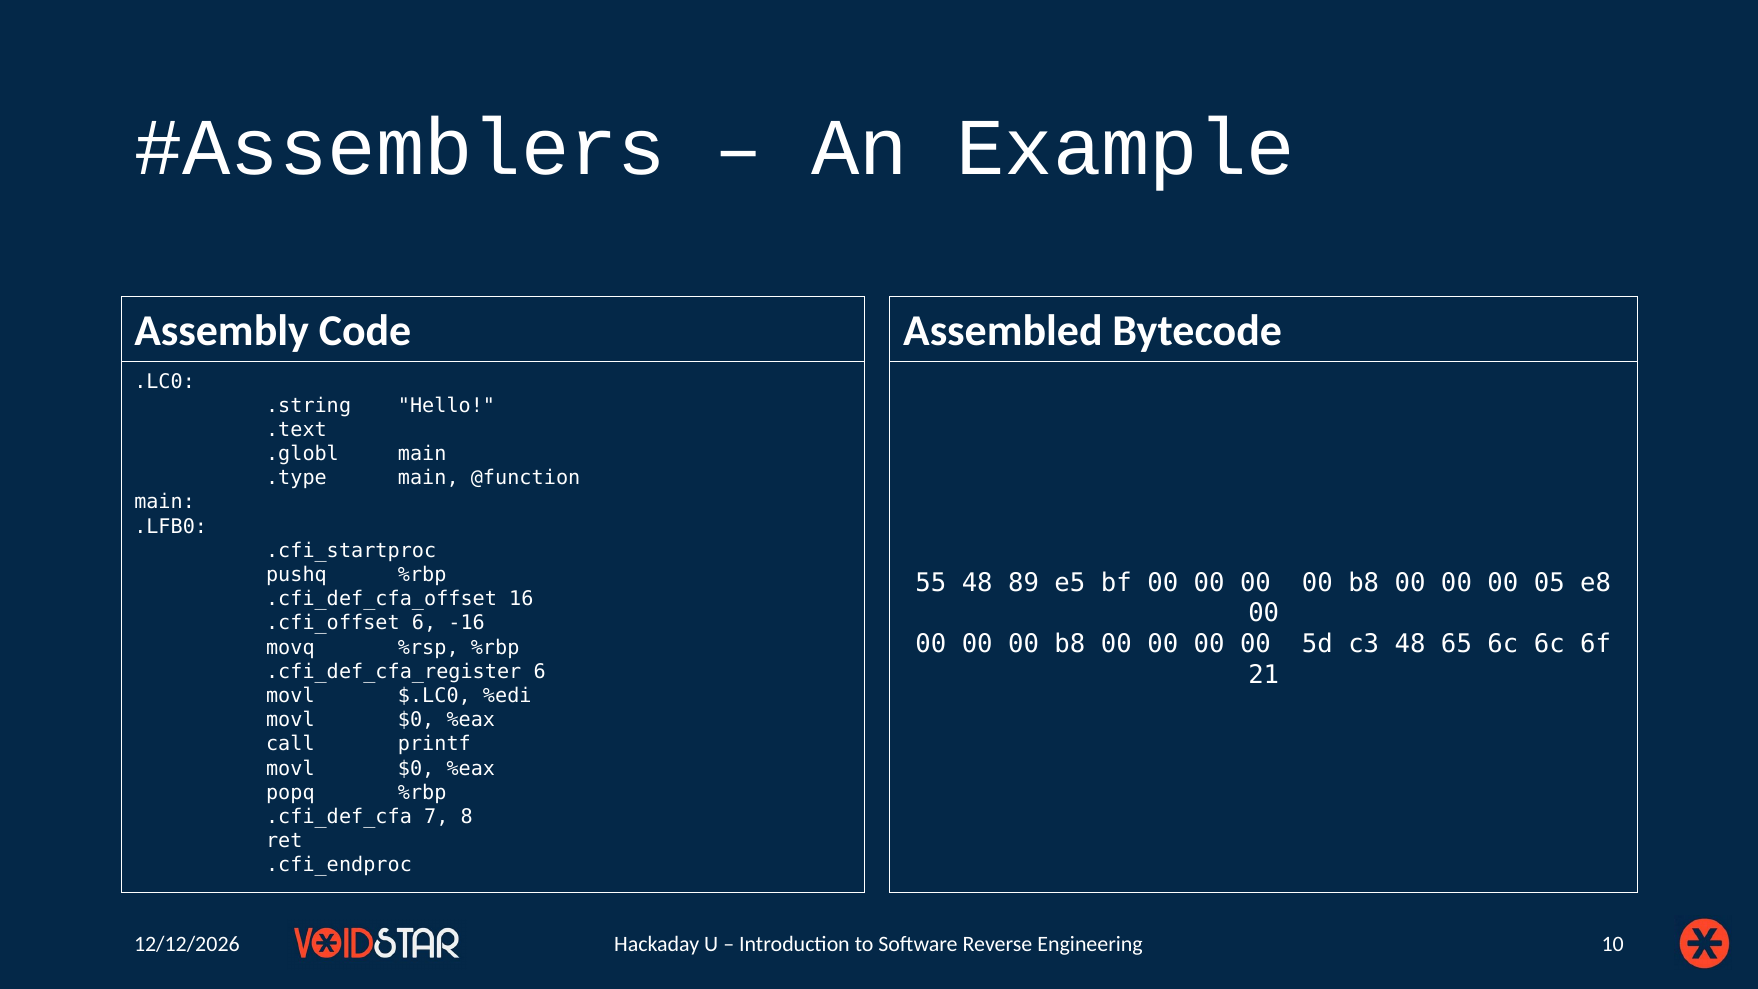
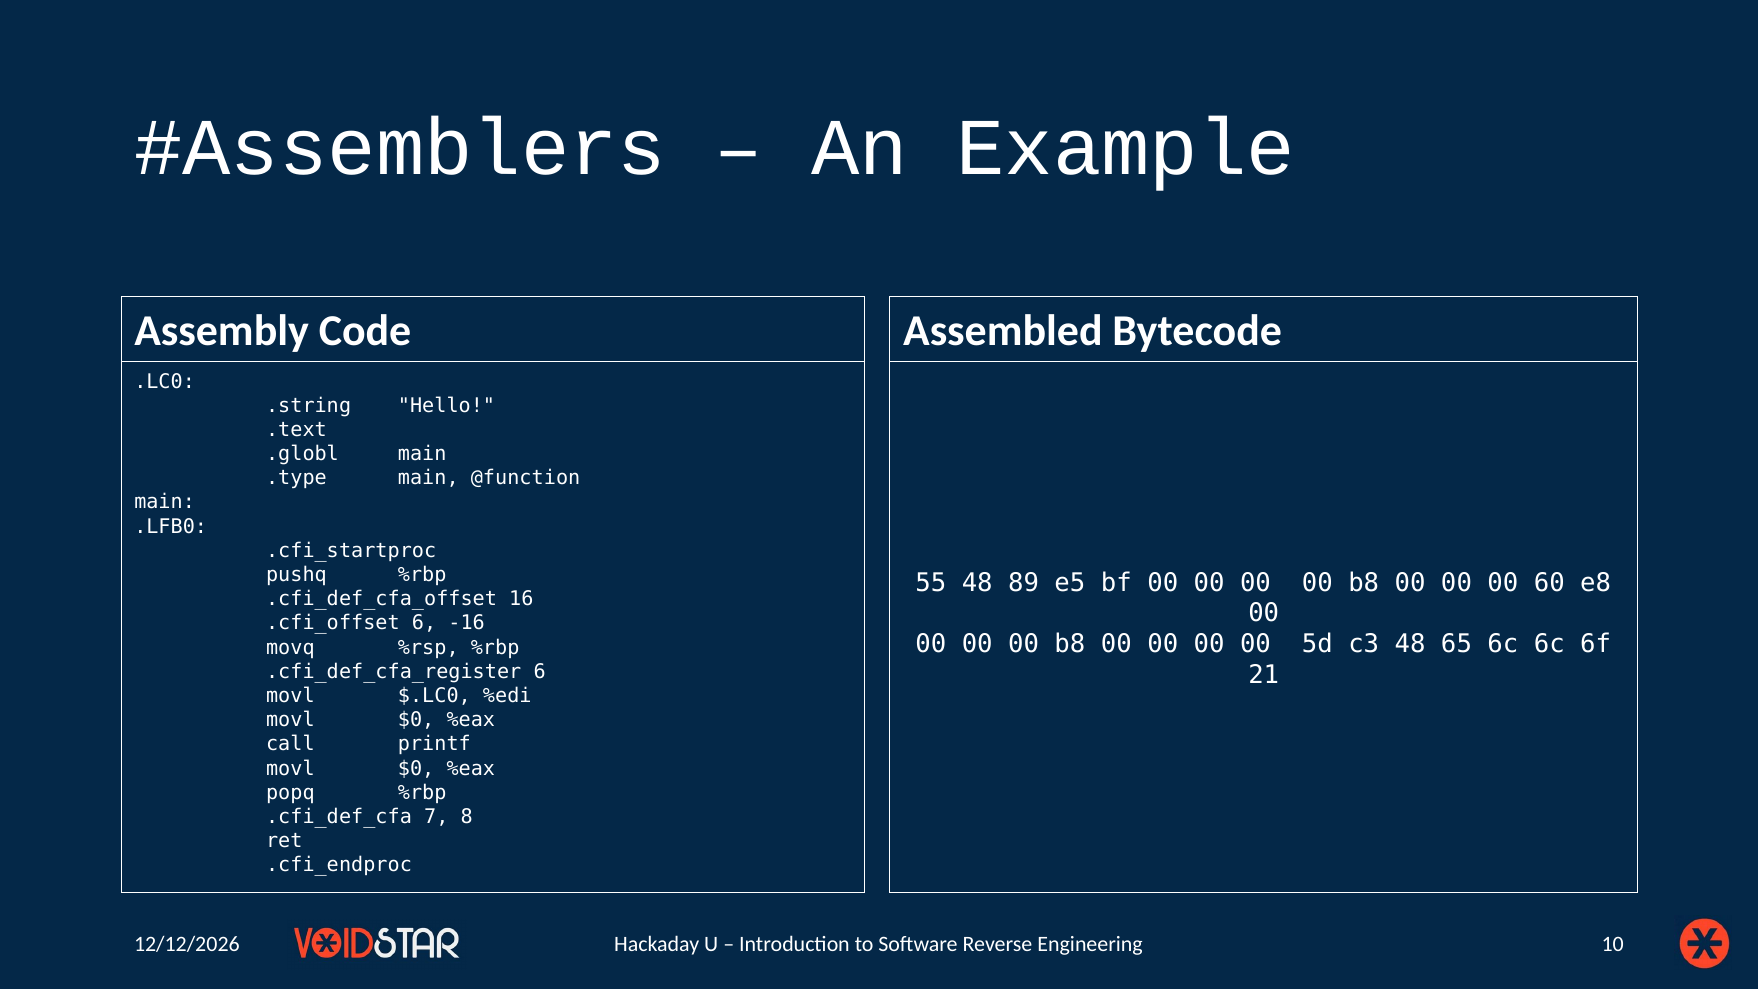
05: 05 -> 60 (1549, 582)
